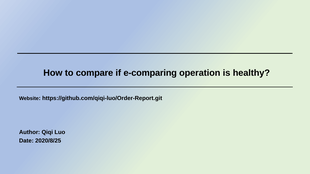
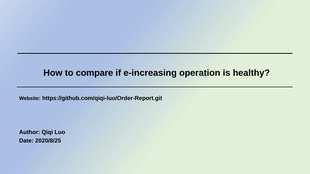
e-comparing: e-comparing -> e-increasing (150, 73)
